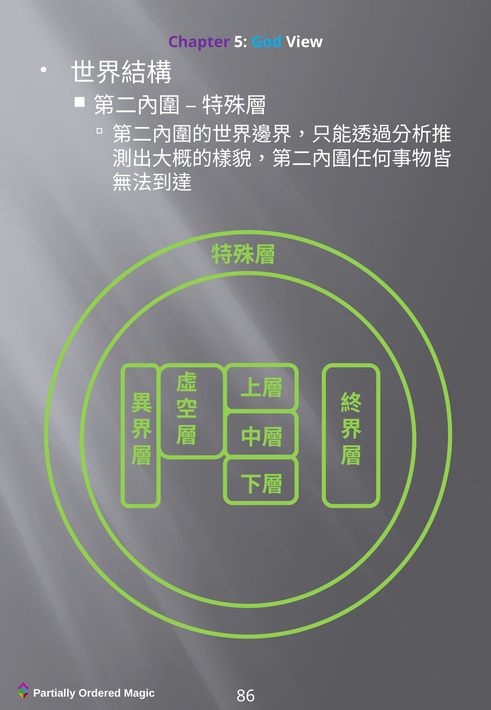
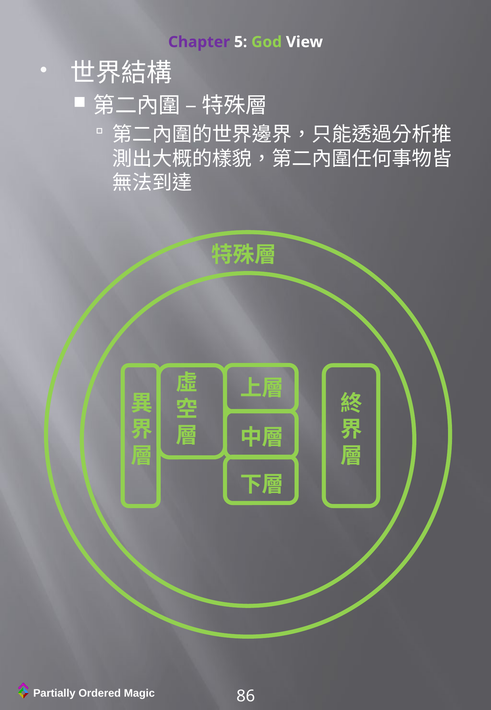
God colour: light blue -> light green (267, 42)
